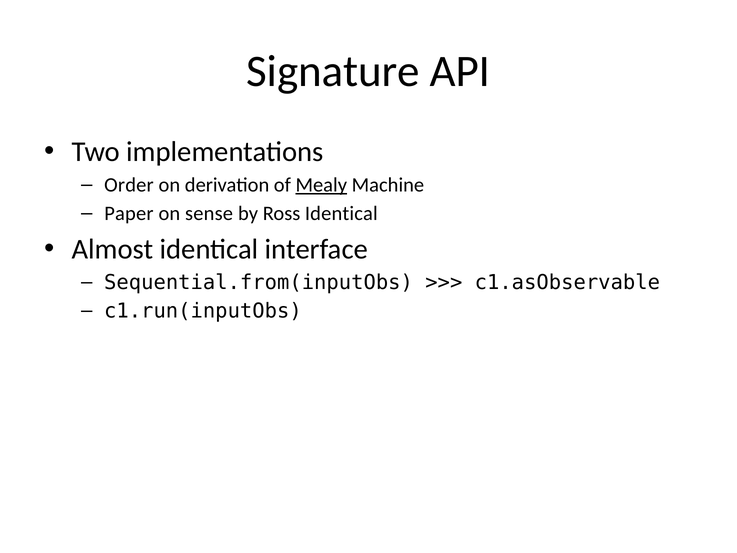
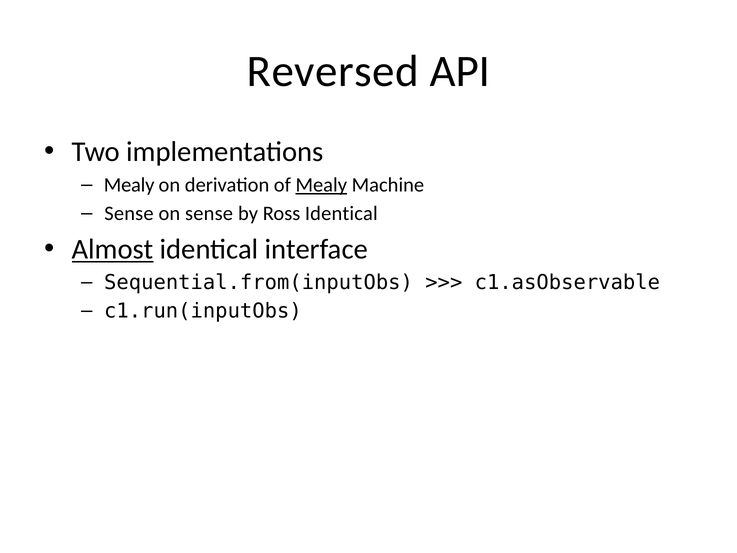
Signature: Signature -> Reversed (333, 71)
Order: Order -> Mealy (129, 185)
Paper: Paper -> Sense (129, 214)
Almost underline: none -> present (113, 249)
